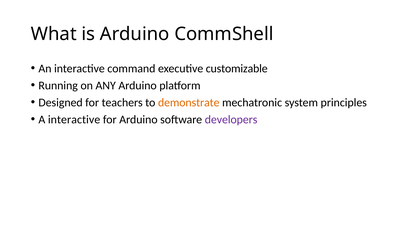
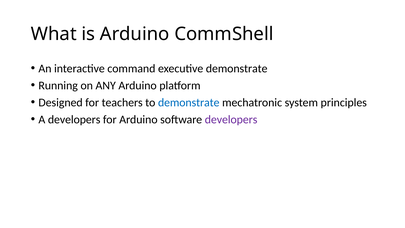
executive customizable: customizable -> demonstrate (237, 68)
demonstrate colour: orange -> blue (189, 102)
A interactive: interactive -> developers (74, 119)
